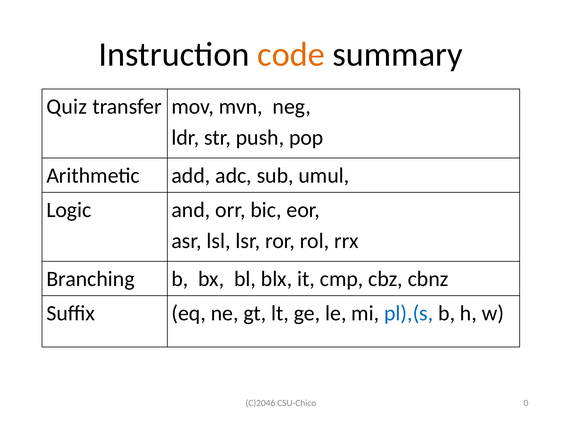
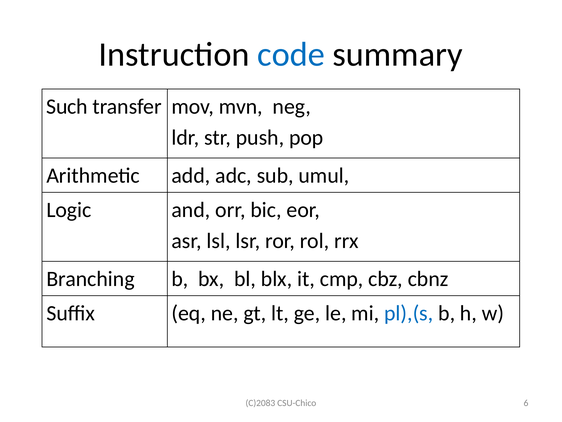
code colour: orange -> blue (291, 54)
Quiz: Quiz -> Such (67, 107)
C)2046: C)2046 -> C)2083 (260, 402)
0: 0 -> 6 (526, 402)
